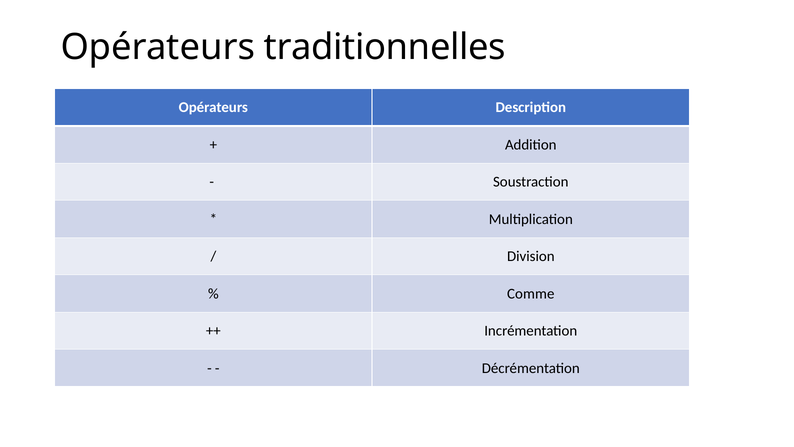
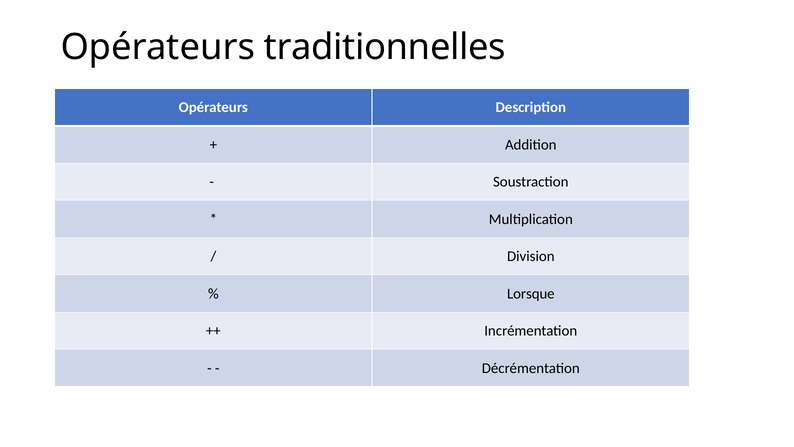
Comme: Comme -> Lorsque (531, 293)
